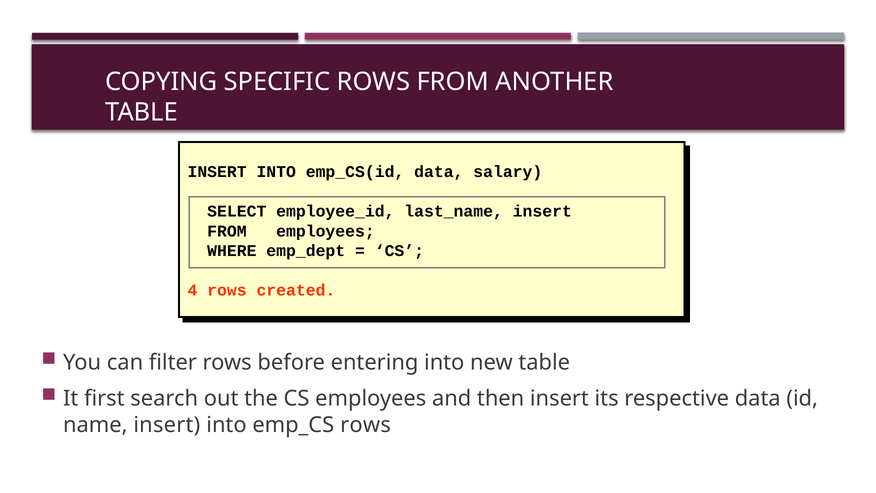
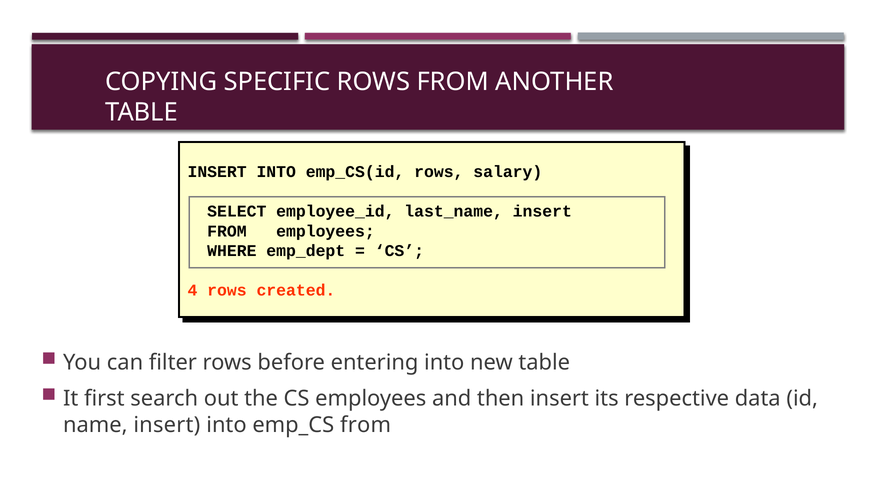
emp_CS(id data: data -> rows (439, 172)
emp_CS rows: rows -> from (366, 425)
